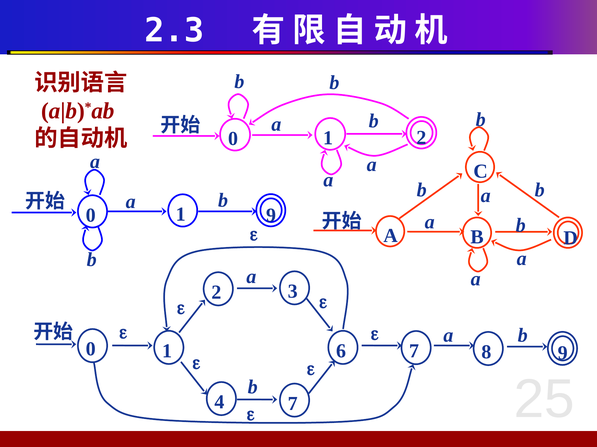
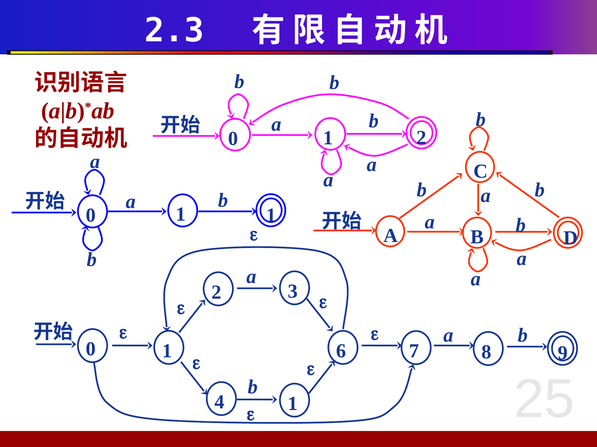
9: 9 -> 1 (271, 215)
4 7: 7 -> 1 (293, 404)
